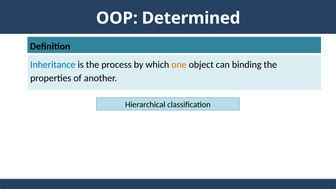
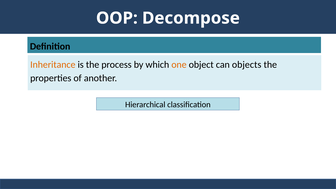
Determined: Determined -> Decompose (191, 18)
Inheritance colour: blue -> orange (53, 65)
binding: binding -> objects (247, 65)
